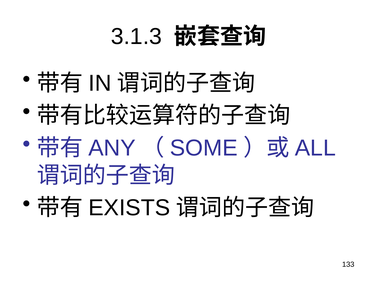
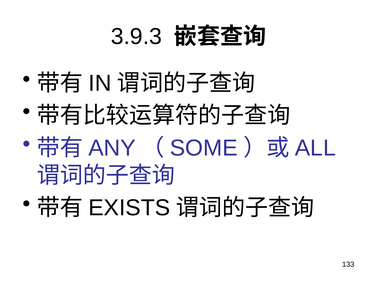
3.1.3: 3.1.3 -> 3.9.3 (136, 36)
